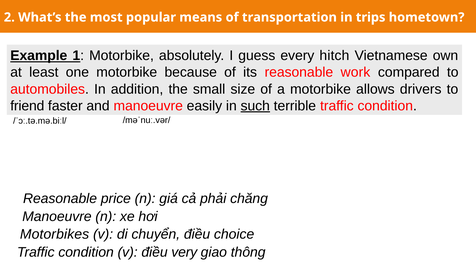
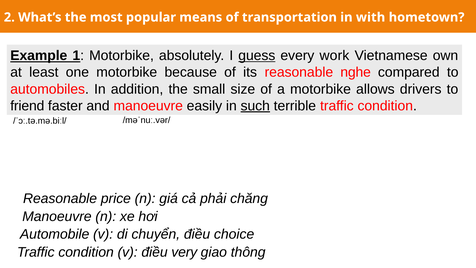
trips: trips -> with (371, 17)
guess underline: none -> present (257, 56)
hitch: hitch -> work (334, 56)
work: work -> nghe (356, 72)
Motorbikes: Motorbikes -> Automobile (55, 234)
